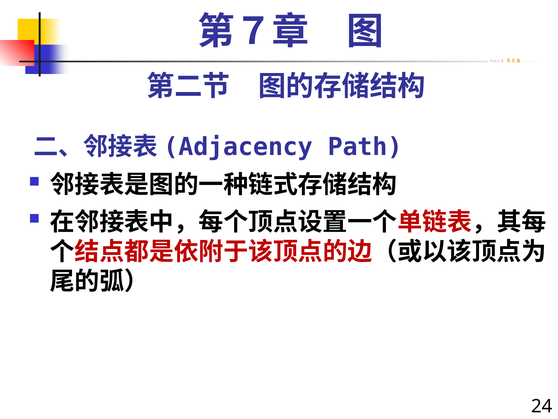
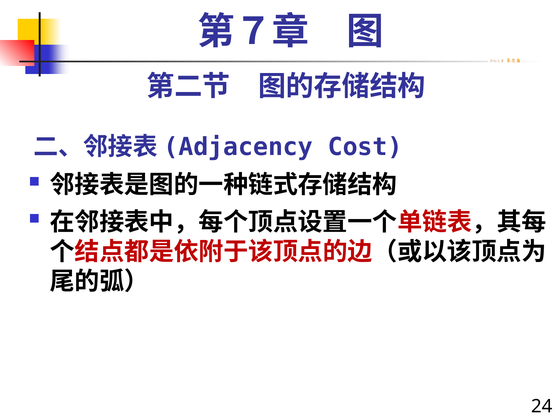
Path: Path -> Cost (365, 147)
